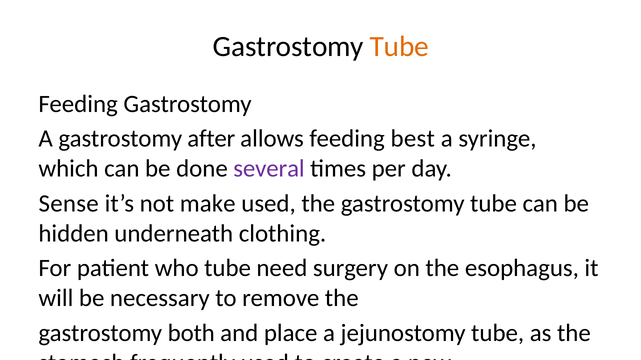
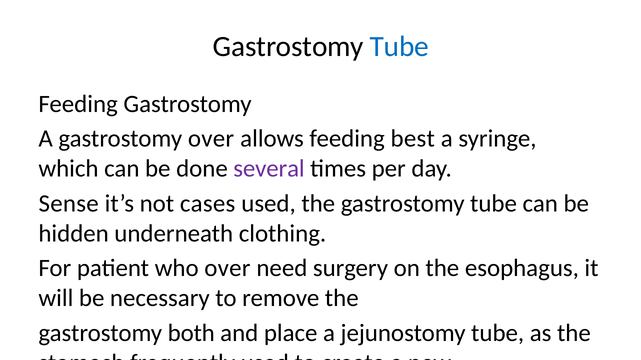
Tube colour: orange -> blue (399, 47)
gastrostomy after: after -> over (211, 139)
make: make -> cases (208, 204)
who tube: tube -> over (227, 269)
